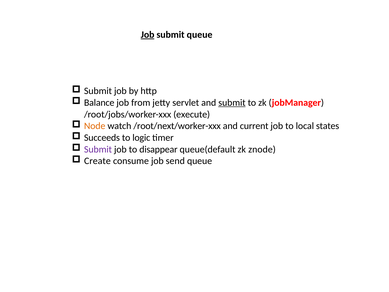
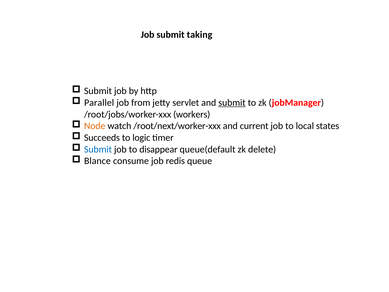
Job underline: present -> none (148, 35)
submit queue: queue -> taking (200, 35)
Balance: Balance -> Parallel (99, 103)
execute: execute -> workers (192, 114)
Submit colour: purple -> blue (98, 149)
znode: znode -> delete (262, 149)
Create: Create -> Blance (97, 161)
send: send -> redis (175, 161)
